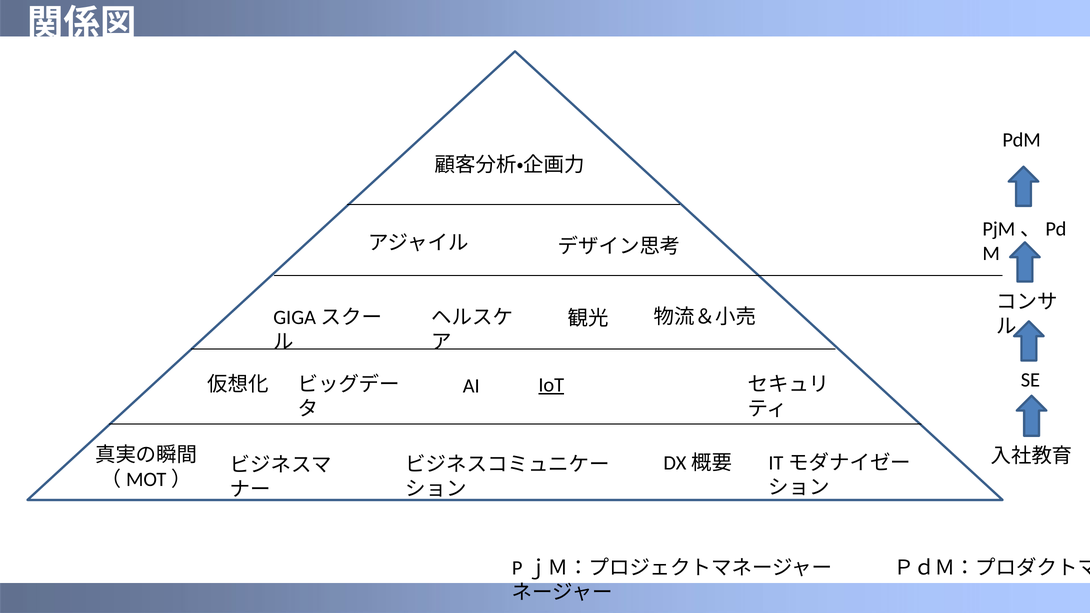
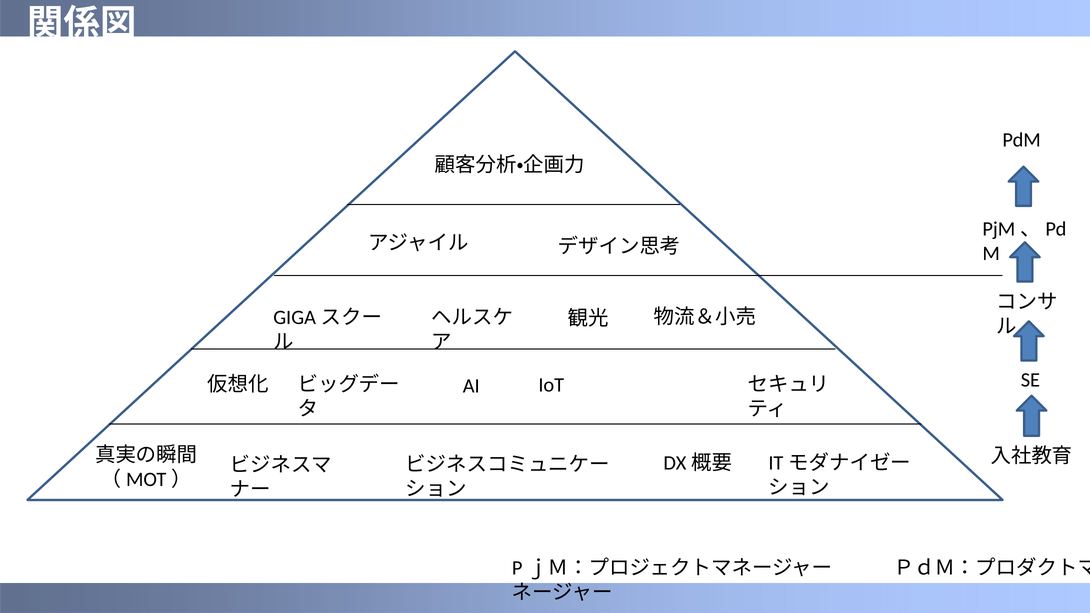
IoT underline: present -> none (551, 385)
